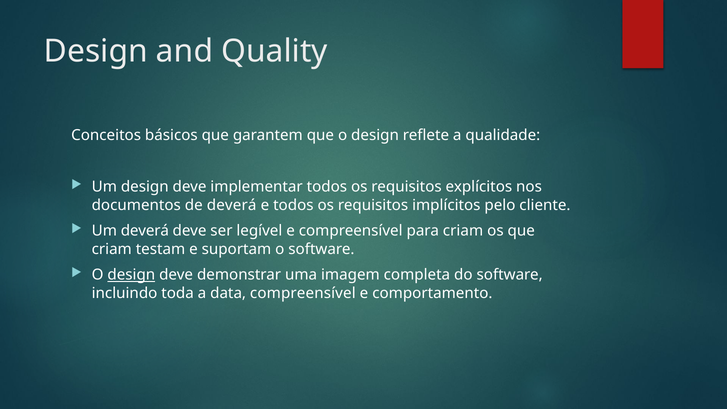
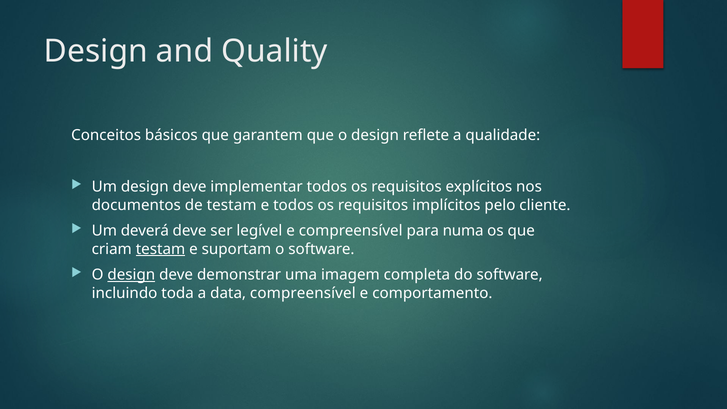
de deverá: deverá -> testam (232, 205)
para criam: criam -> numa (463, 231)
testam underline: none -> present (160, 249)
